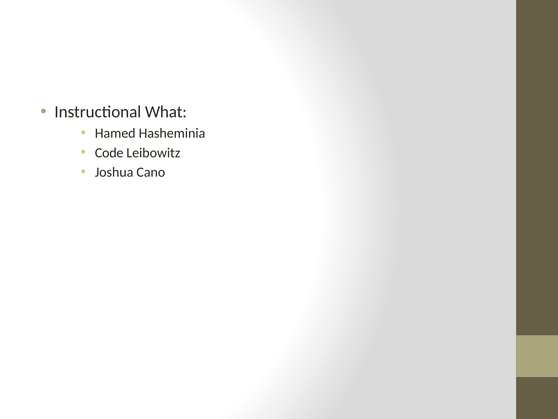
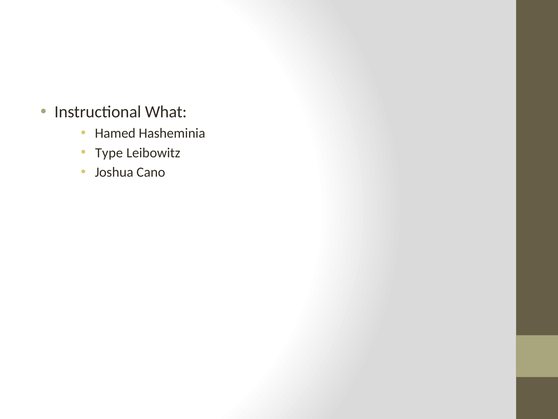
Code: Code -> Type (109, 153)
